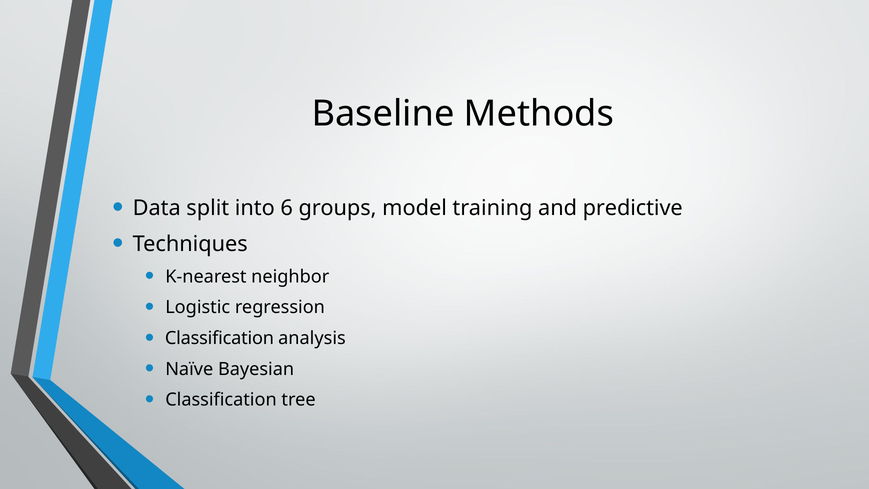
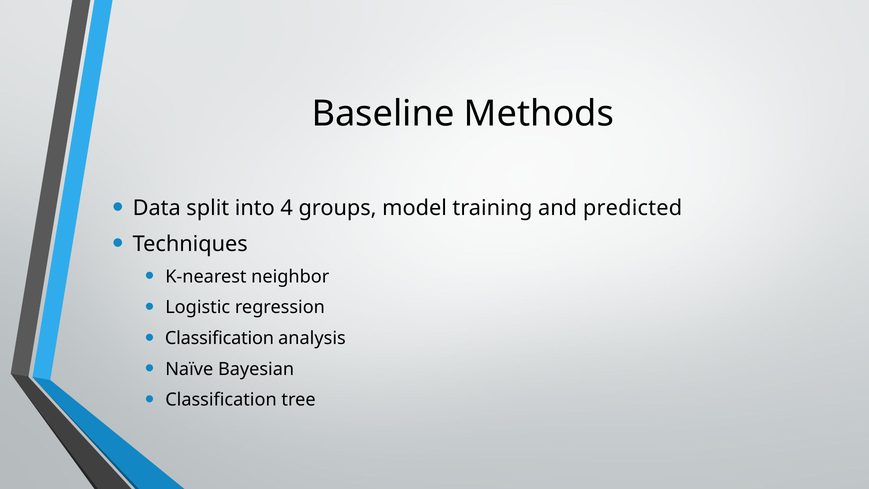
6: 6 -> 4 (287, 208)
predictive: predictive -> predicted (633, 208)
